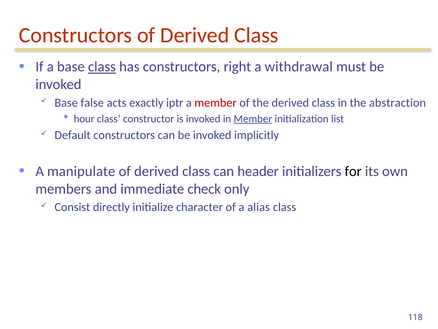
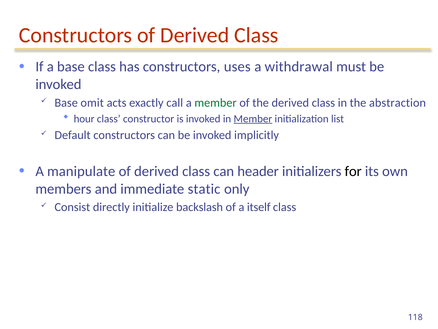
class underline: present -> none (102, 67)
right: right -> uses (237, 67)
false: false -> omit (92, 103)
iptr: iptr -> call (175, 103)
member colour: red -> green (216, 103)
check: check -> static (204, 189)
character: character -> backslash (200, 207)
alias: alias -> itself (259, 207)
